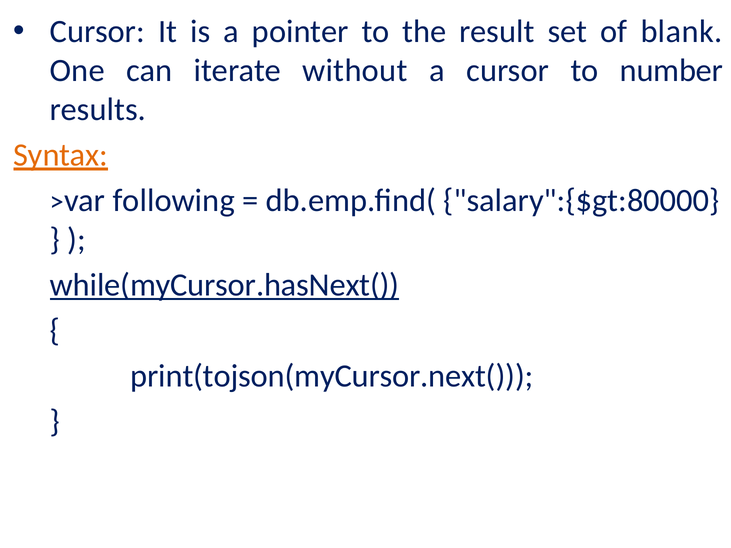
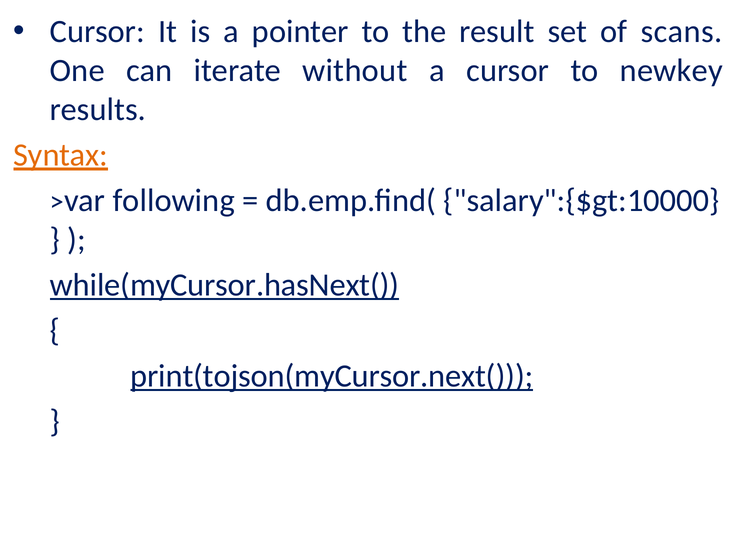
blank: blank -> scans (681, 32)
number: number -> newkey (671, 71)
salary":{$gt:80000: salary":{$gt:80000 -> salary":{$gt:10000 (581, 201)
print(tojson(myCursor.next( underline: none -> present (332, 376)
